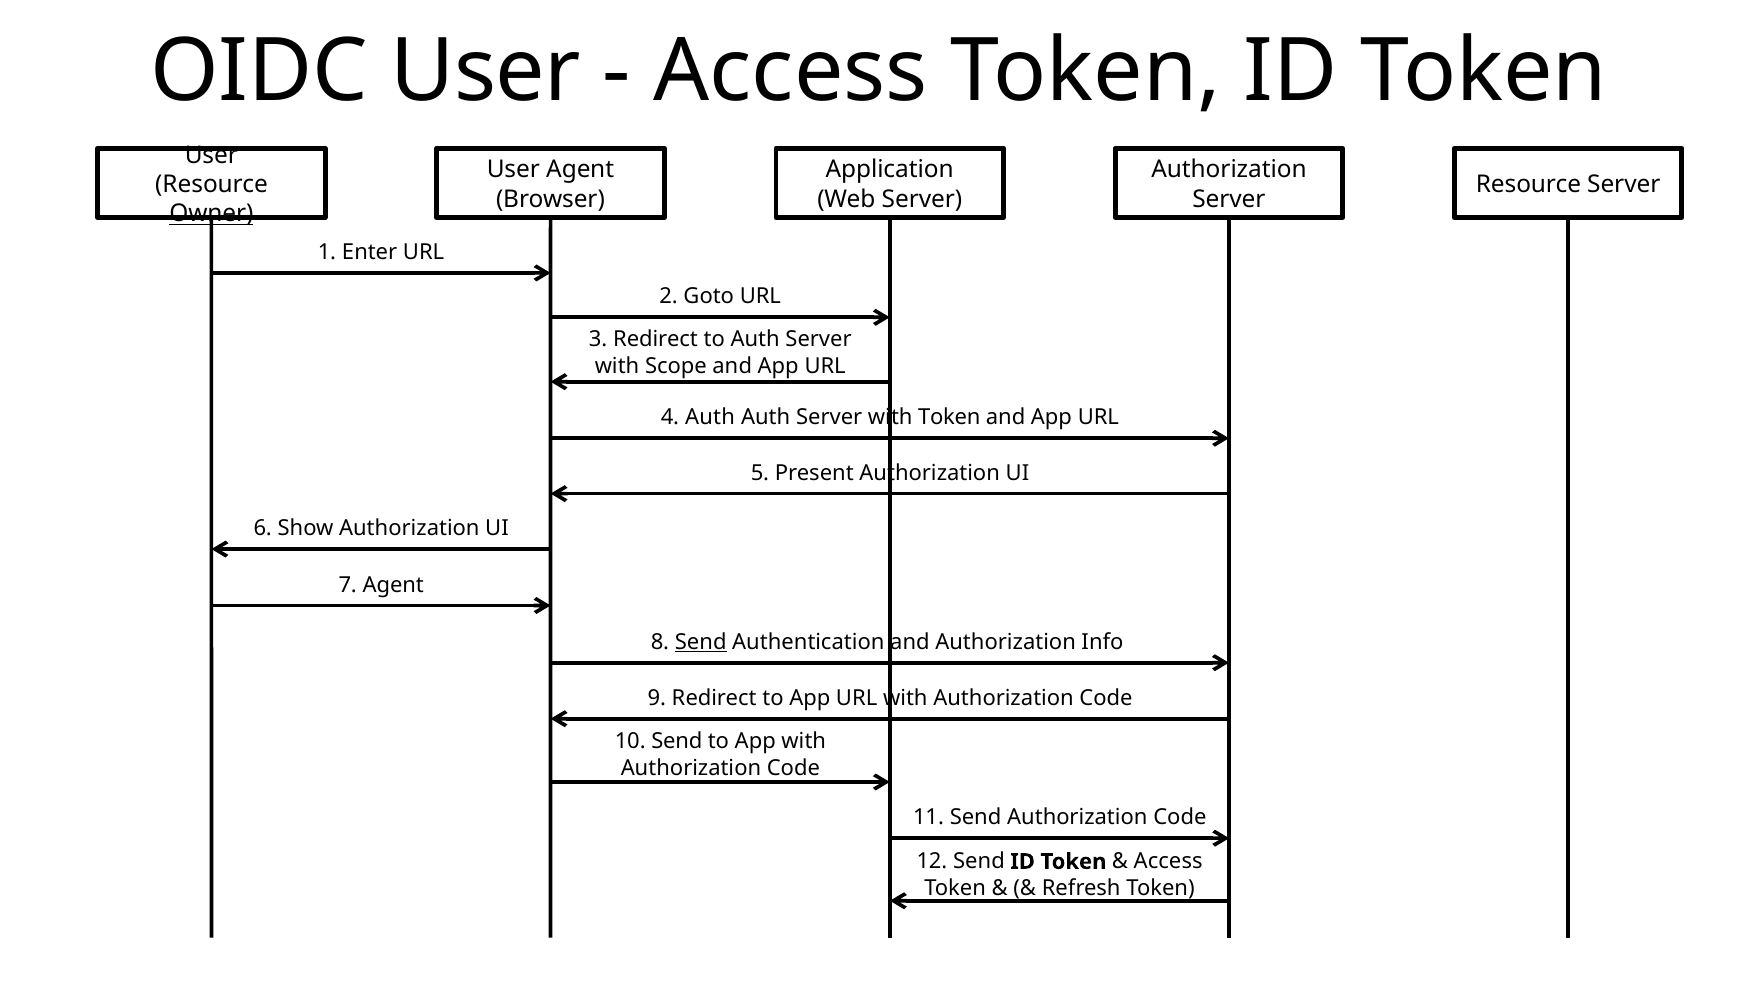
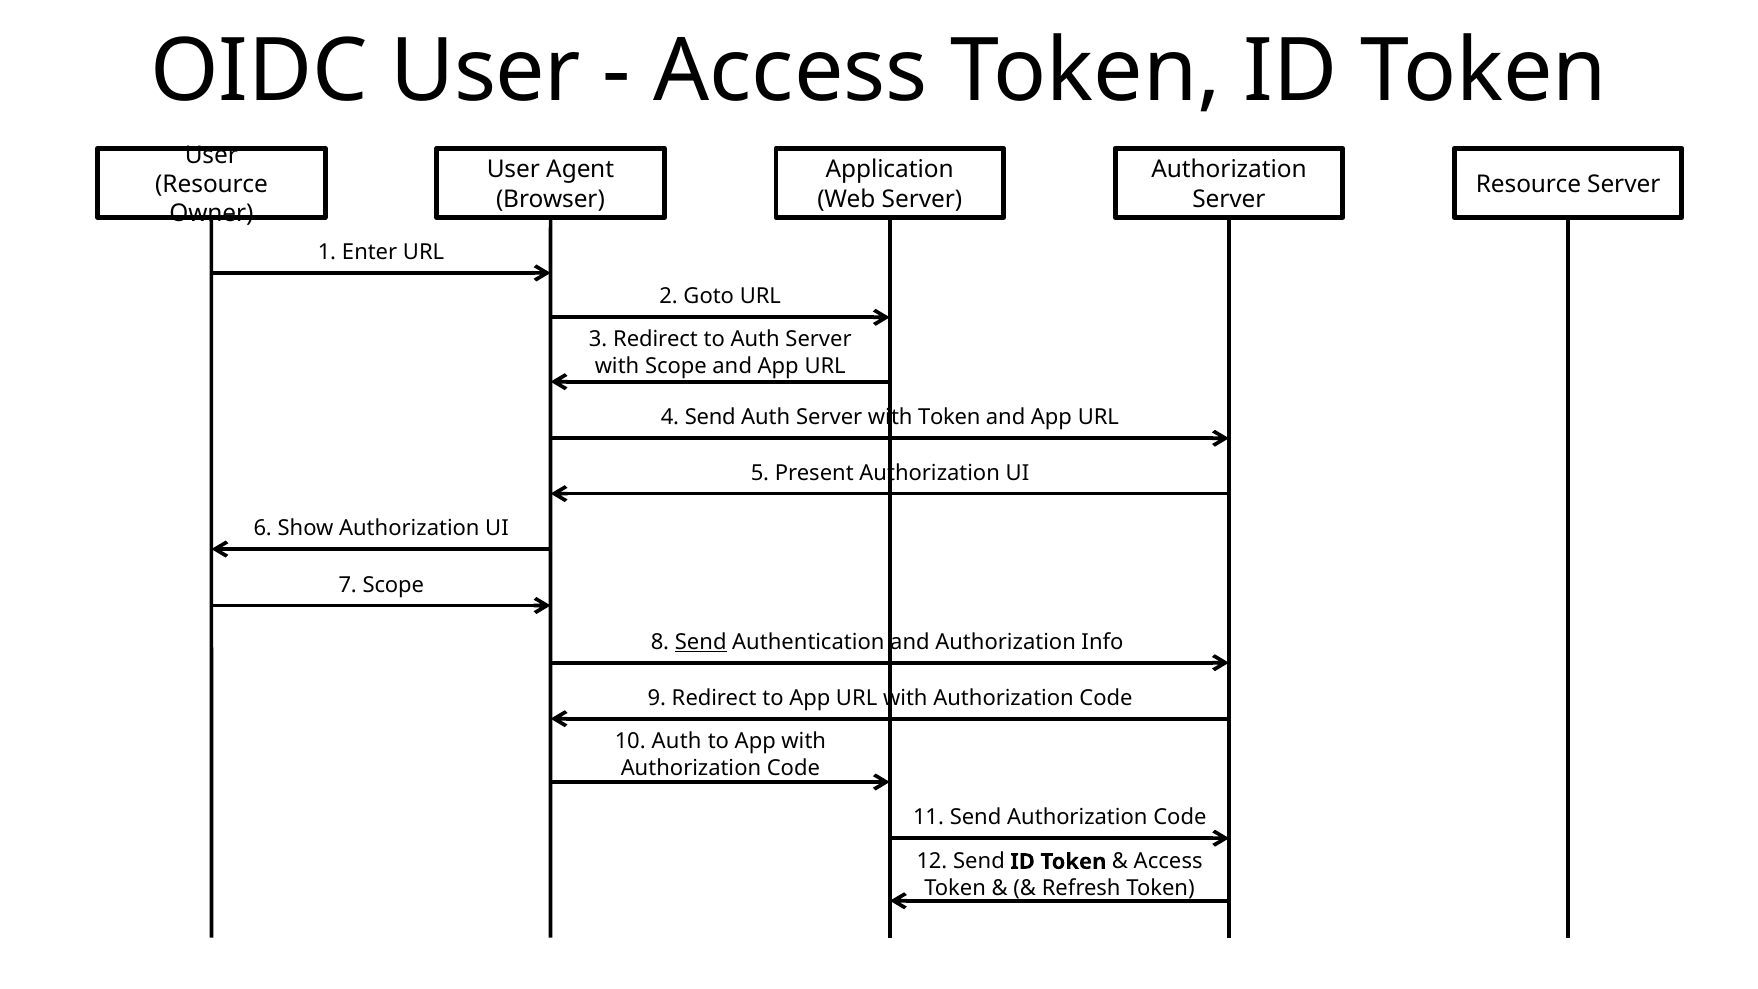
Owner underline: present -> none (211, 214)
4 Auth: Auth -> Send (710, 418)
7 Agent: Agent -> Scope (393, 585)
10 Send: Send -> Auth (677, 742)
